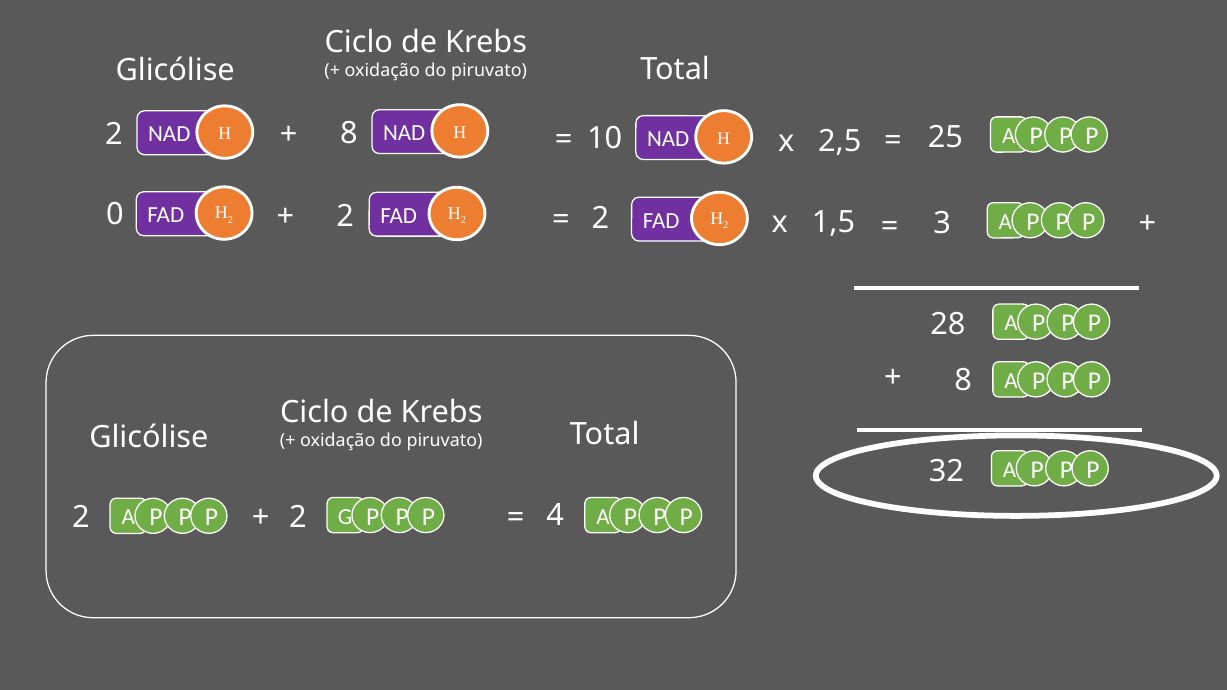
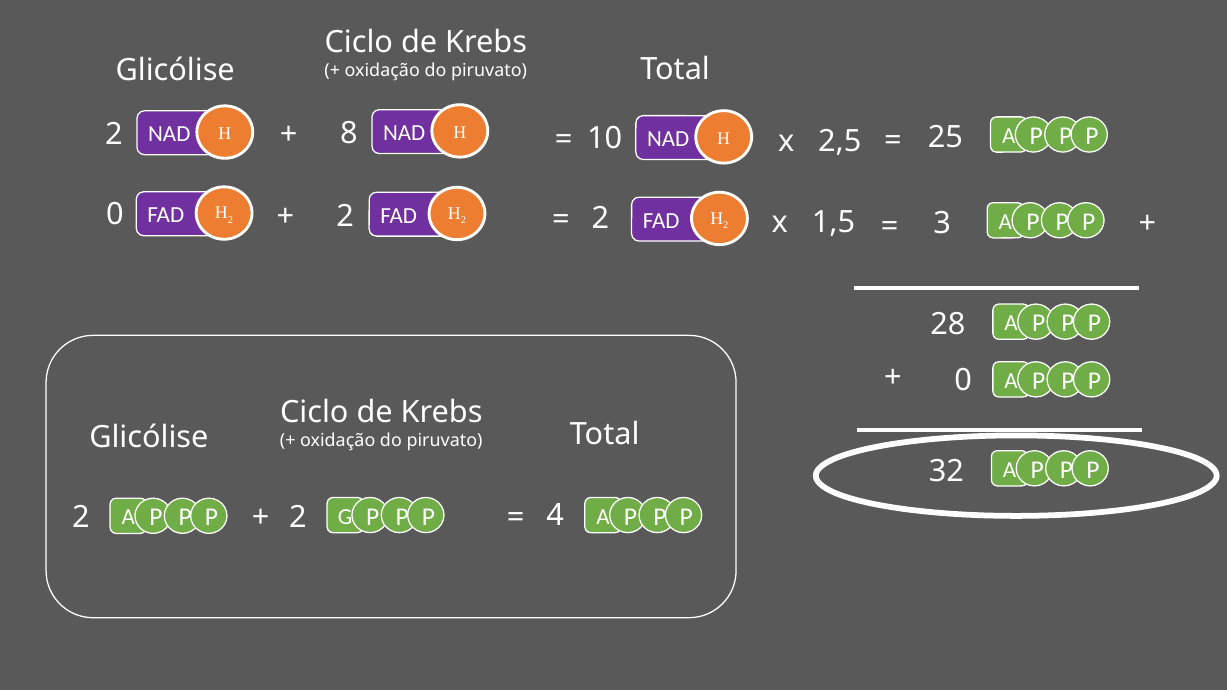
8: 8 -> 0 (963, 380)
